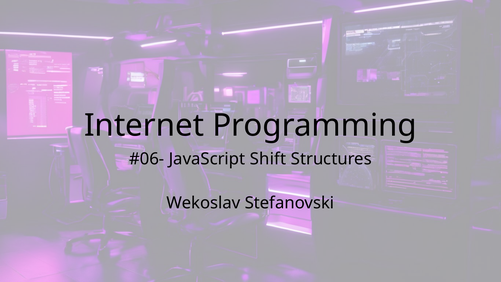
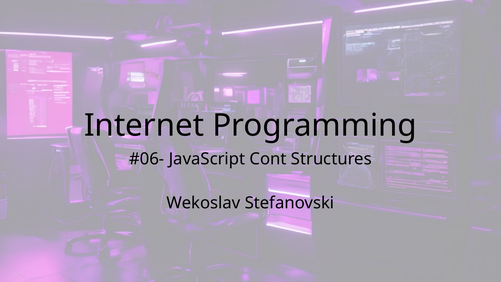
Shift: Shift -> Cont (268, 159)
